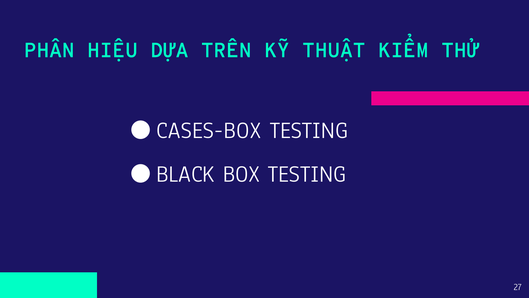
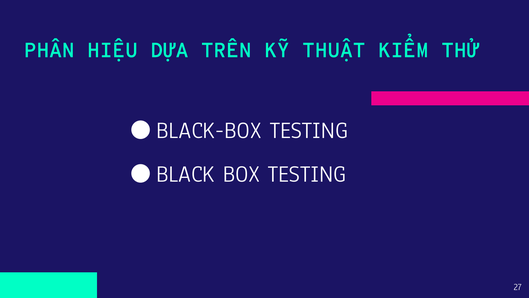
CASES-BOX: CASES-BOX -> BLACK-BOX (209, 130)
